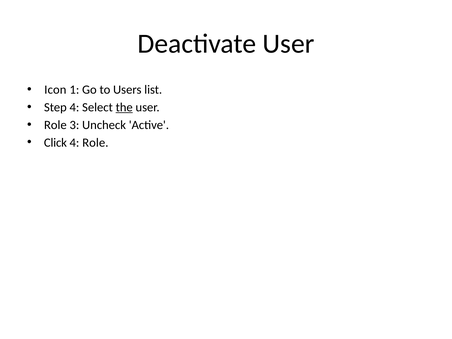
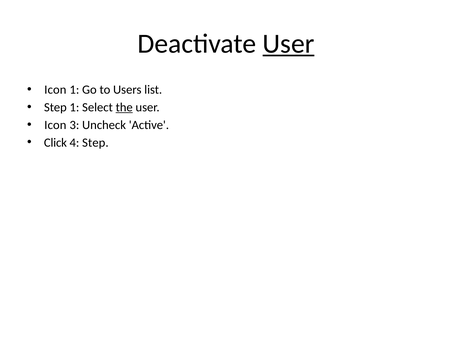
User underline: none -> present (288, 44)
Step 4: 4 -> 1 (74, 107)
Role: Role -> Icon (55, 125)
4 Role: Role -> Step (95, 143)
